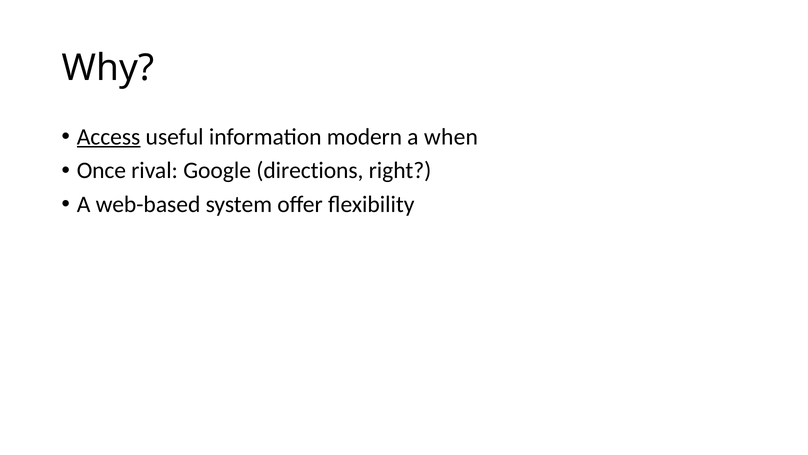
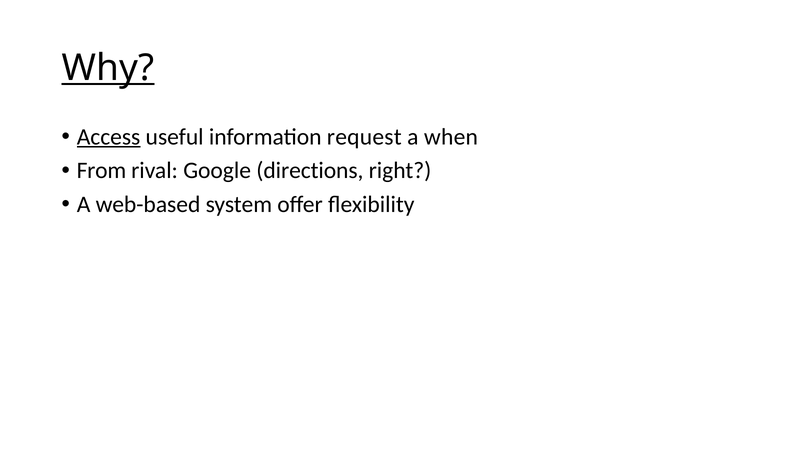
Why underline: none -> present (108, 68)
modern: modern -> request (364, 137)
Once: Once -> From (101, 170)
